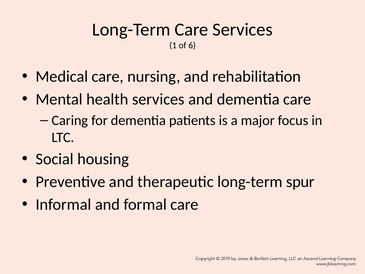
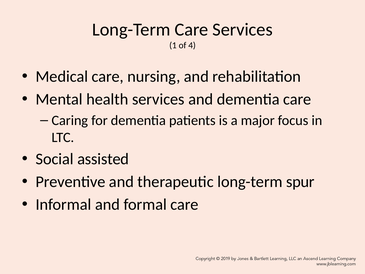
6: 6 -> 4 (192, 45)
housing: housing -> assisted (103, 159)
